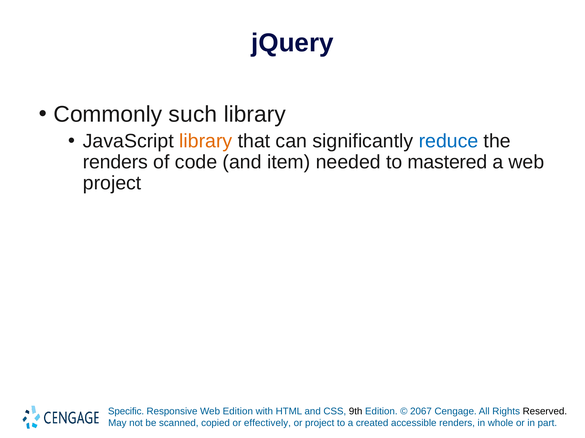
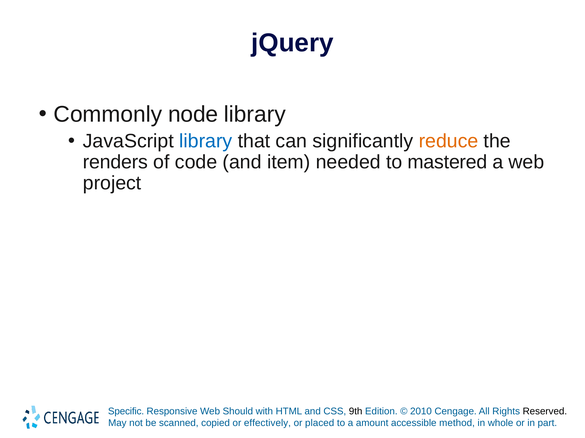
such: such -> node (193, 115)
library colour: orange -> blue (206, 141)
reduce colour: blue -> orange (449, 141)
Web Edition: Edition -> Should (238, 412)
2067: 2067 -> 2010 (421, 412)
or project: project -> placed (320, 424)
created: created -> amount (372, 424)
accessible renders: renders -> method (457, 424)
